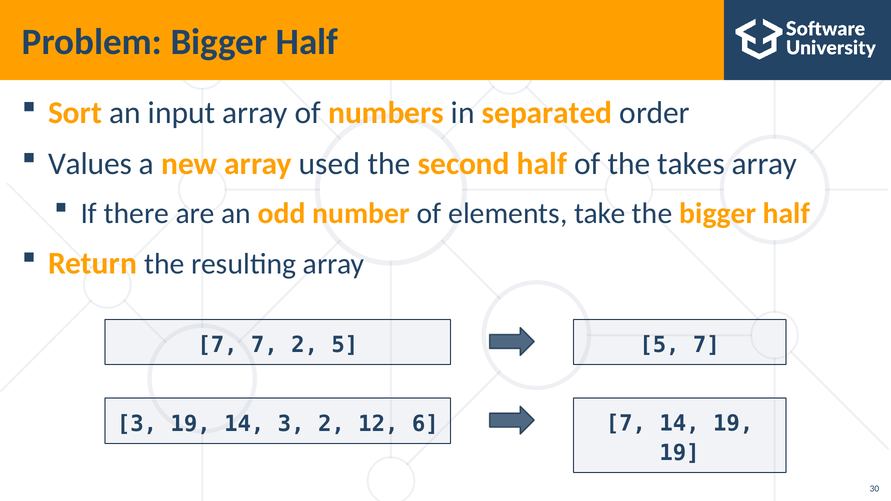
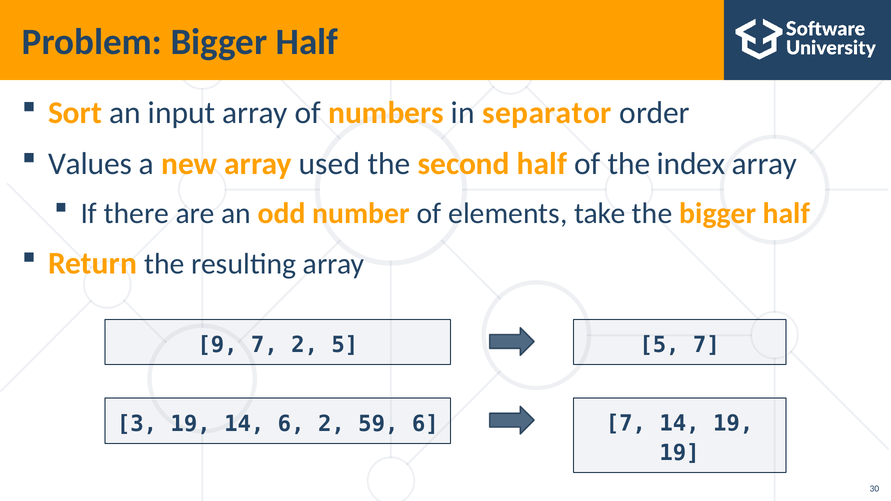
separated: separated -> separator (547, 113)
takes: takes -> index (691, 164)
7: 7 -> 9 (217, 345)
14 3: 3 -> 6 (291, 424)
12: 12 -> 59 (378, 424)
